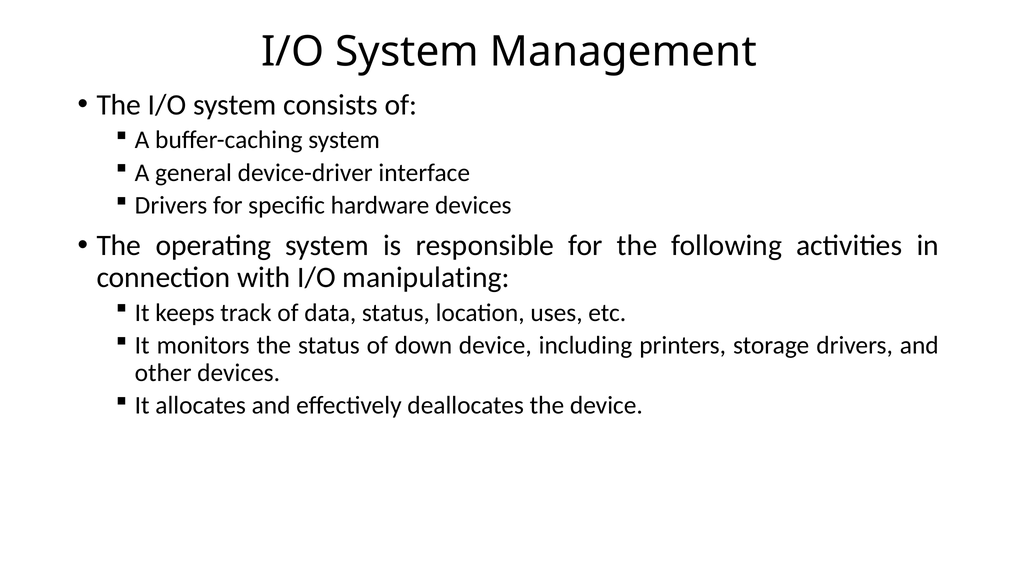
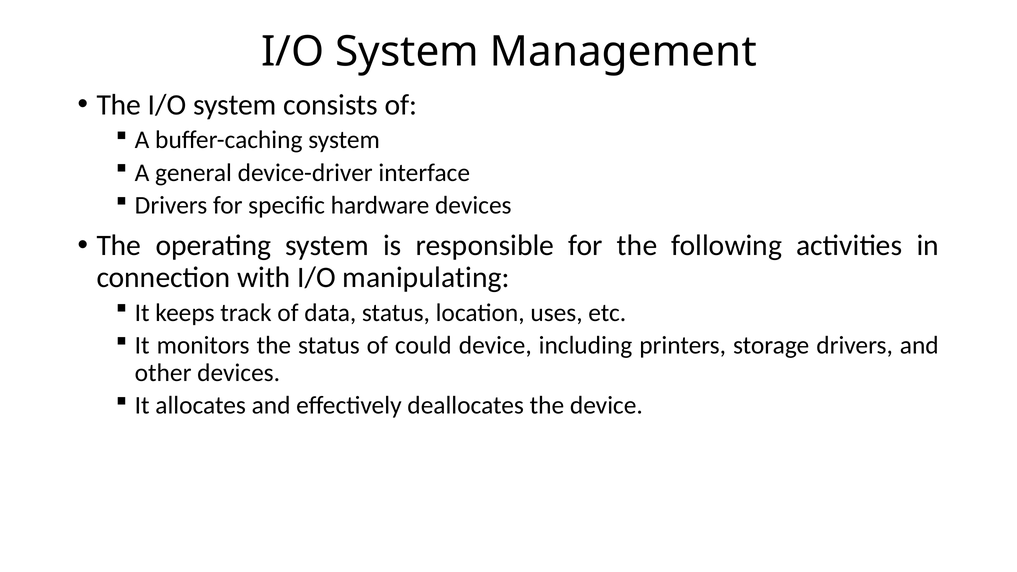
down: down -> could (423, 345)
